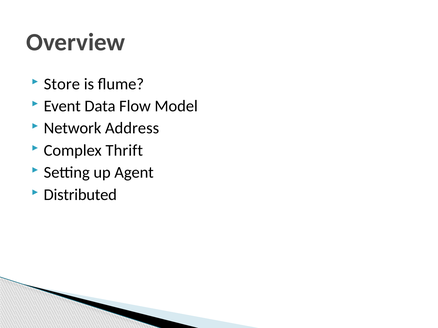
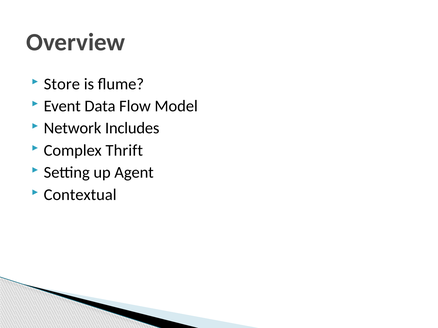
Address: Address -> Includes (132, 128)
Distributed: Distributed -> Contextual (80, 195)
